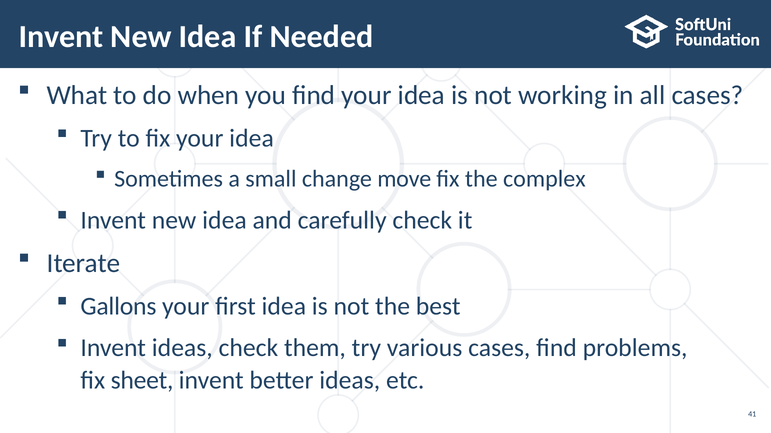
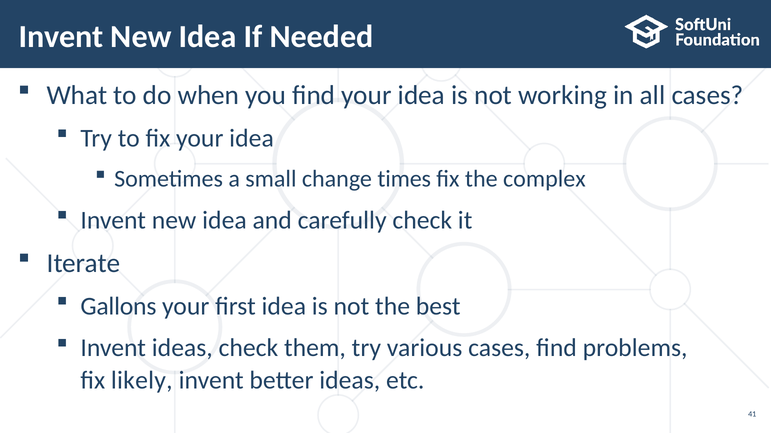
move: move -> times (404, 179)
sheet: sheet -> likely (142, 381)
